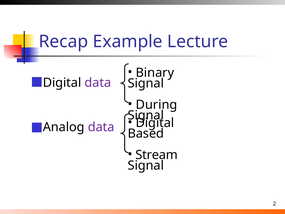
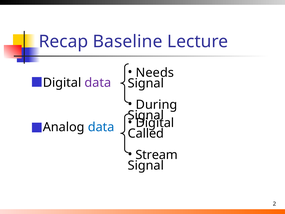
Example: Example -> Baseline (128, 42)
Binary: Binary -> Needs (155, 73)
data colour: purple -> blue (101, 127)
Based: Based -> Called (146, 133)
